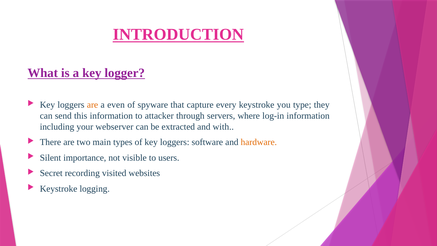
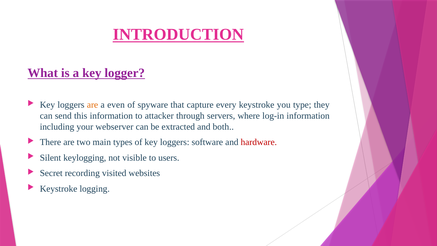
with: with -> both (223, 127)
hardware colour: orange -> red (259, 142)
importance: importance -> keylogging (85, 158)
